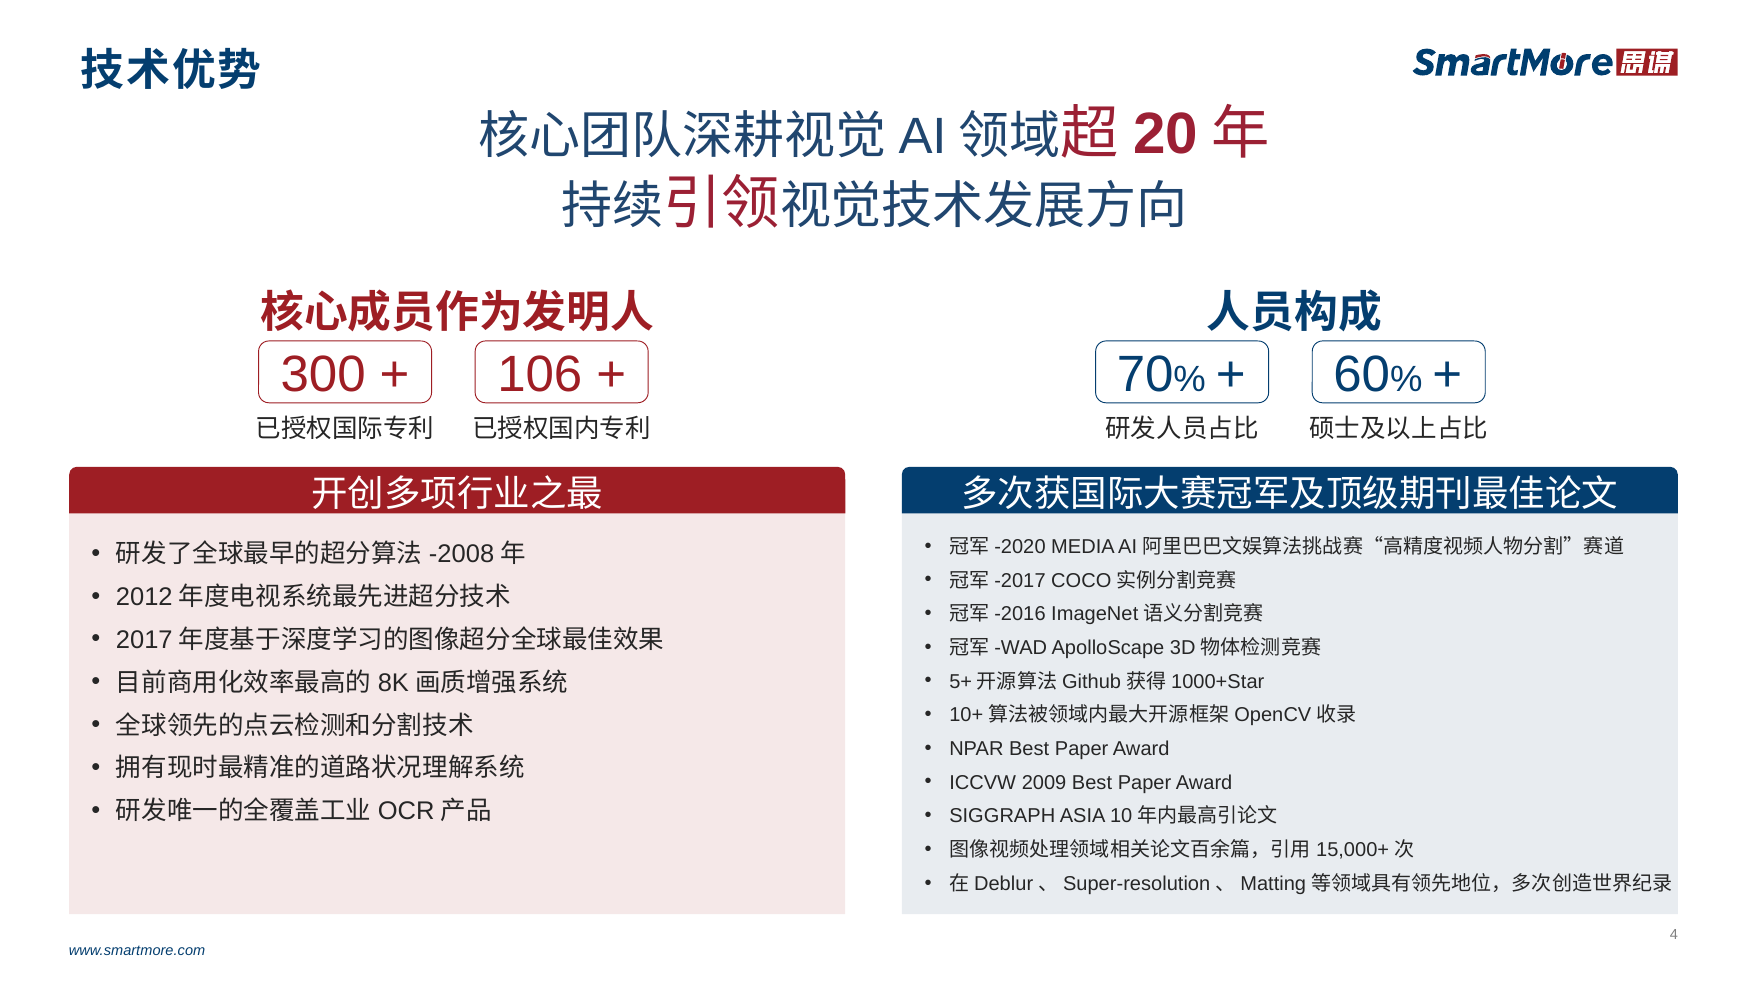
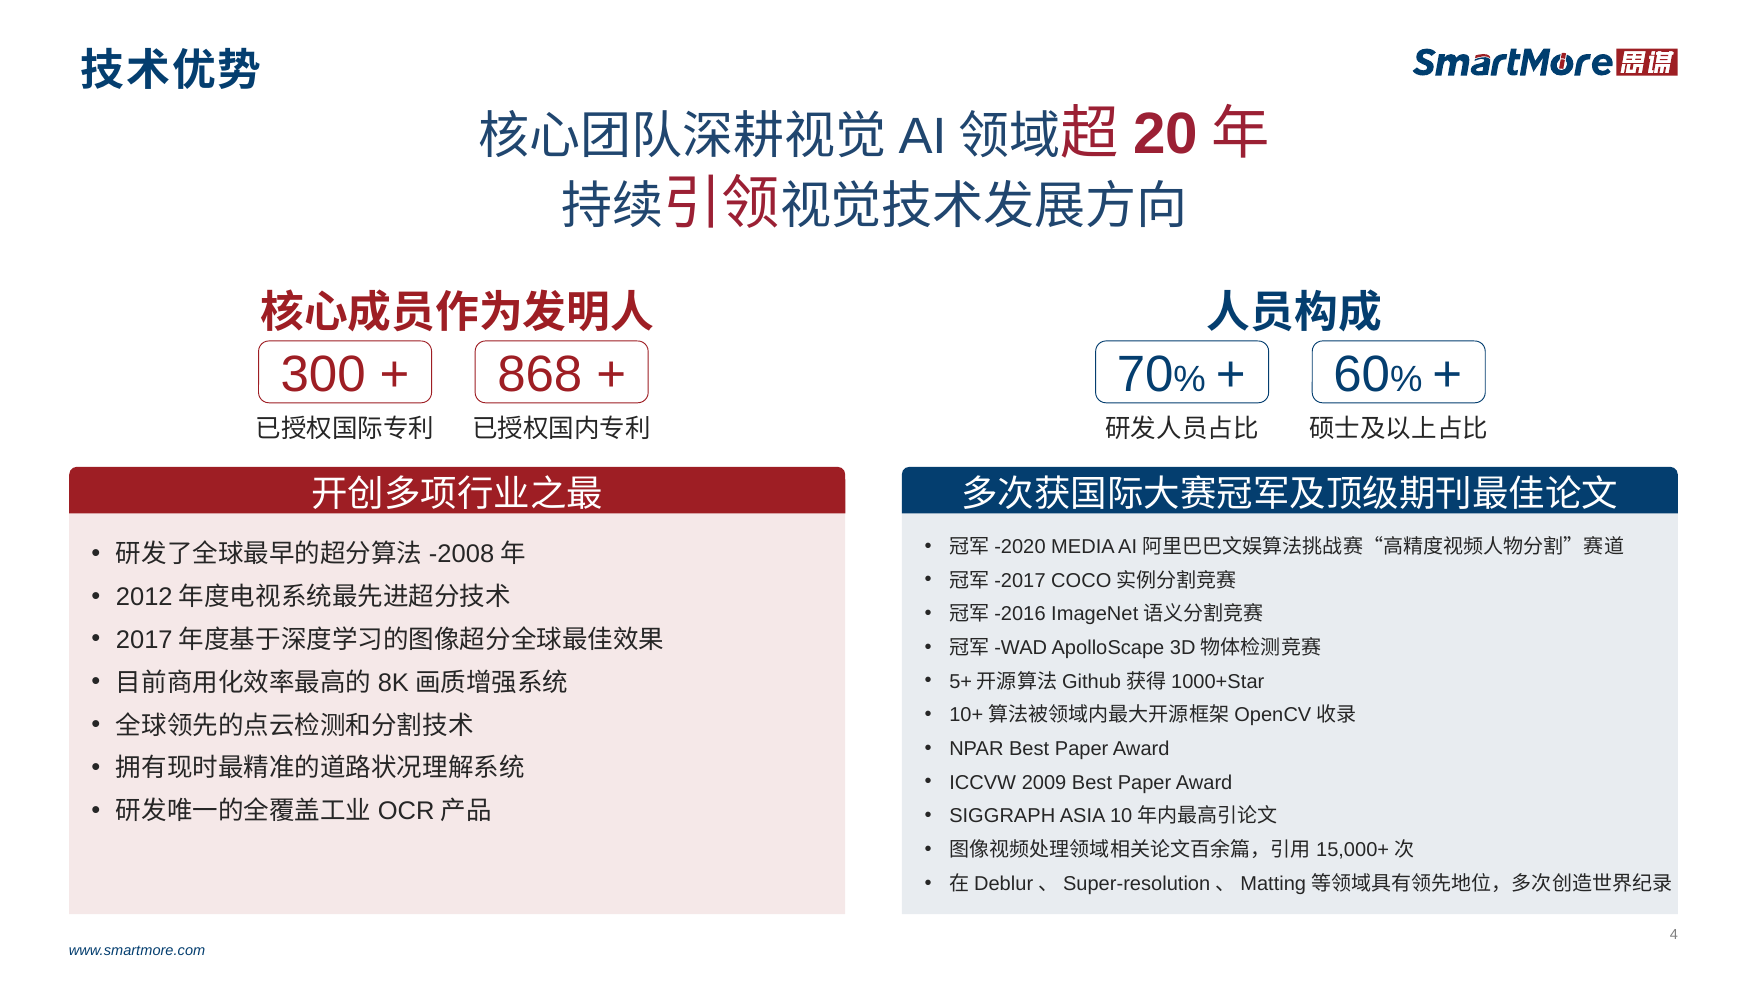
106: 106 -> 868 (540, 375)
